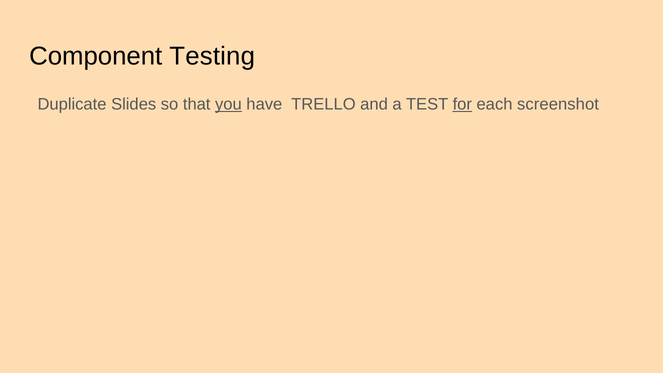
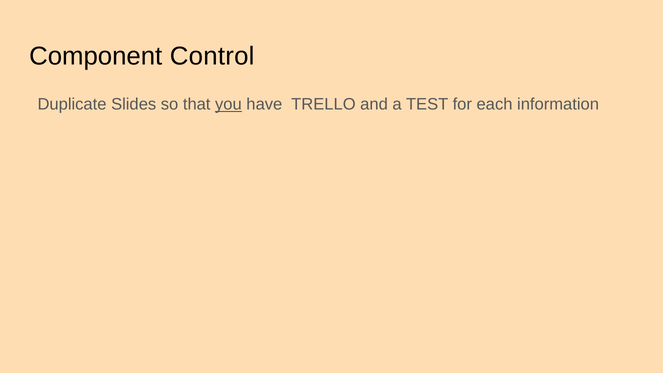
Testing: Testing -> Control (212, 56)
for underline: present -> none (462, 104)
screenshot: screenshot -> information (558, 104)
